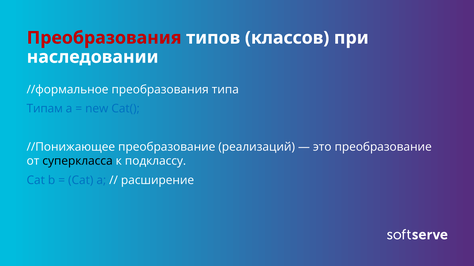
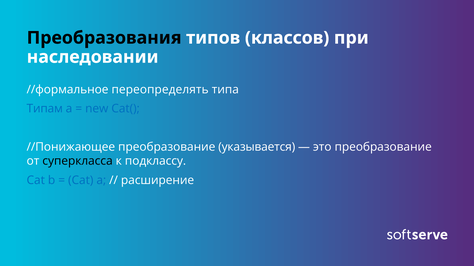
Преобразования colour: red -> black (104, 38)
//формальное преобразования: преобразования -> переопределять (160, 90)
реализаций: реализаций -> указывается (257, 147)
